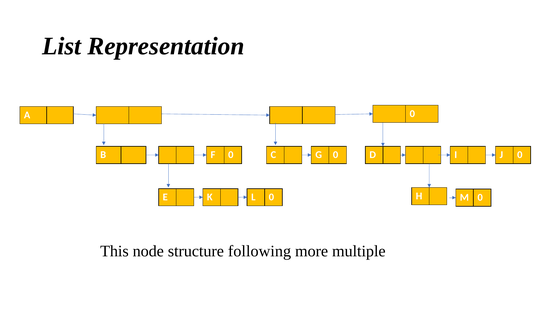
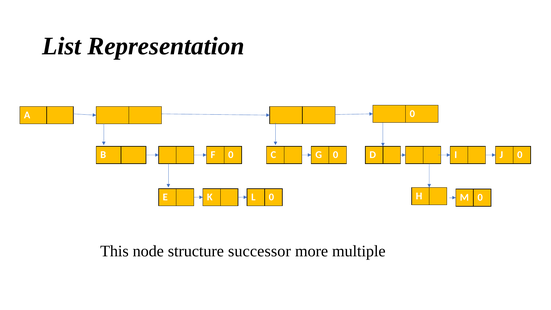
following: following -> successor (259, 251)
